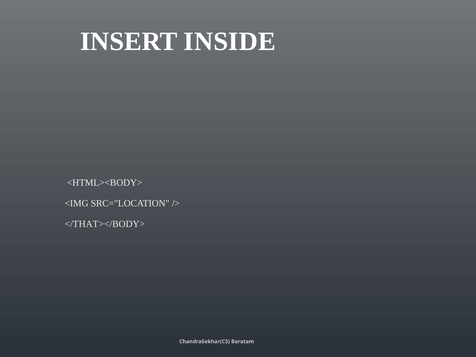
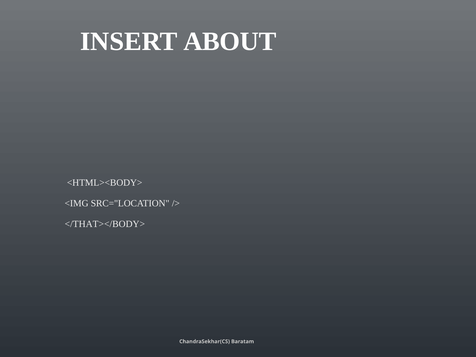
INSIDE: INSIDE -> ABOUT (230, 41)
